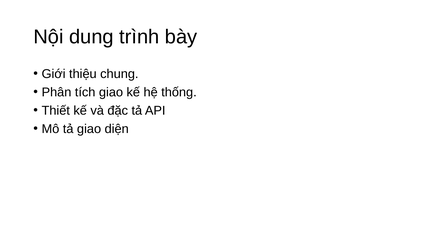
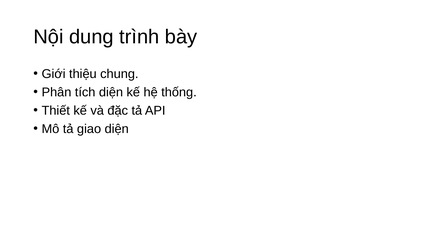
tích giao: giao -> diện (111, 92)
